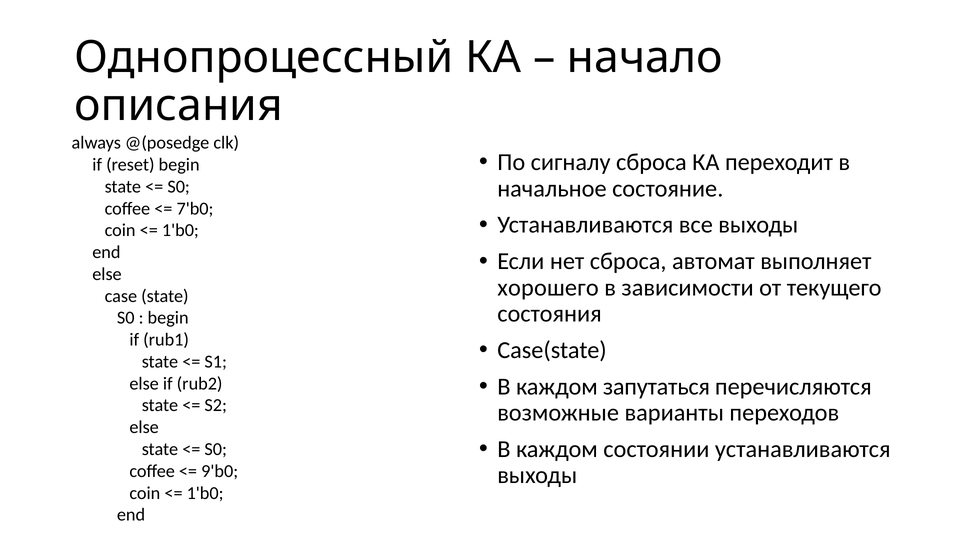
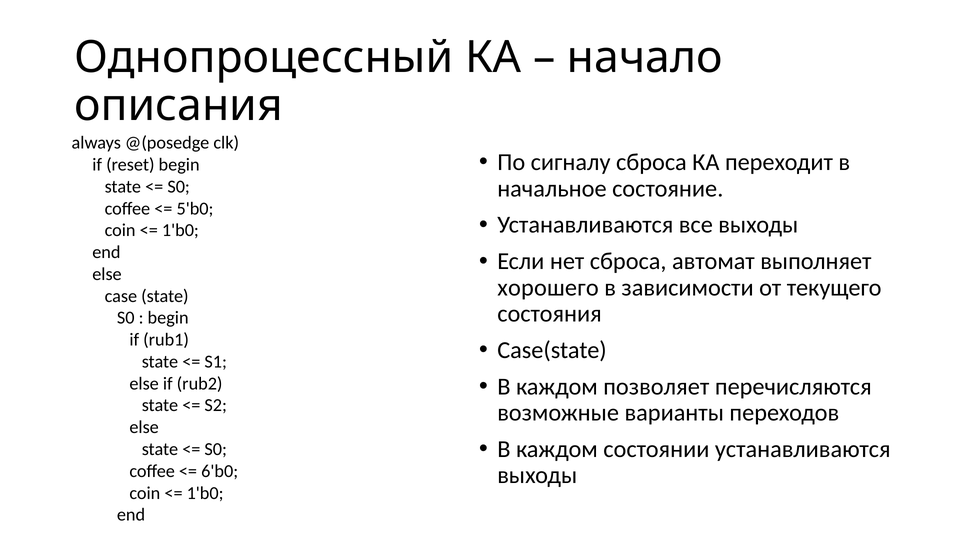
7'b0: 7'b0 -> 5'b0 (195, 209)
запутаться: запутаться -> позволяет (656, 387)
9'b0: 9'b0 -> 6'b0 (220, 471)
